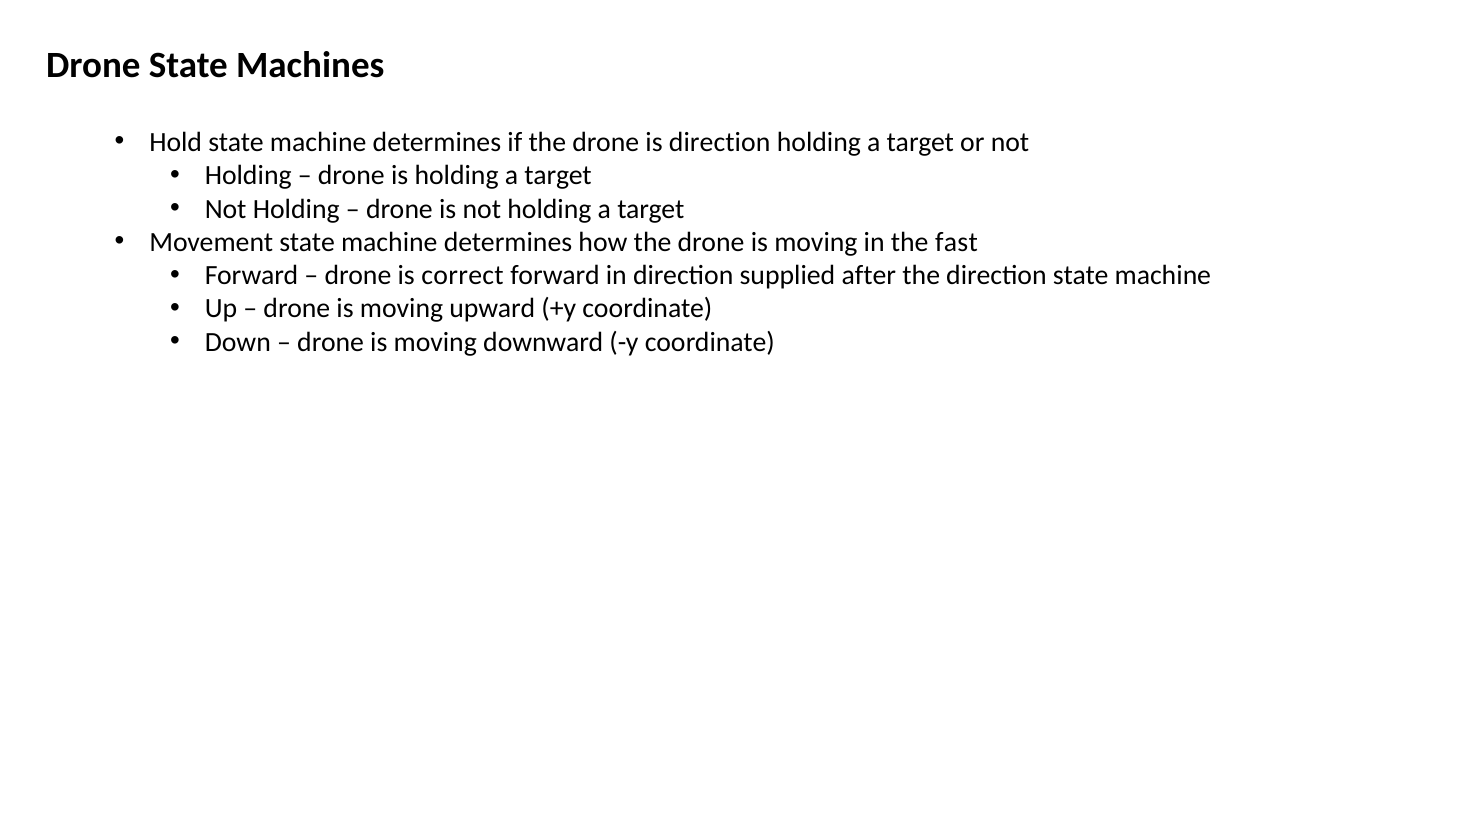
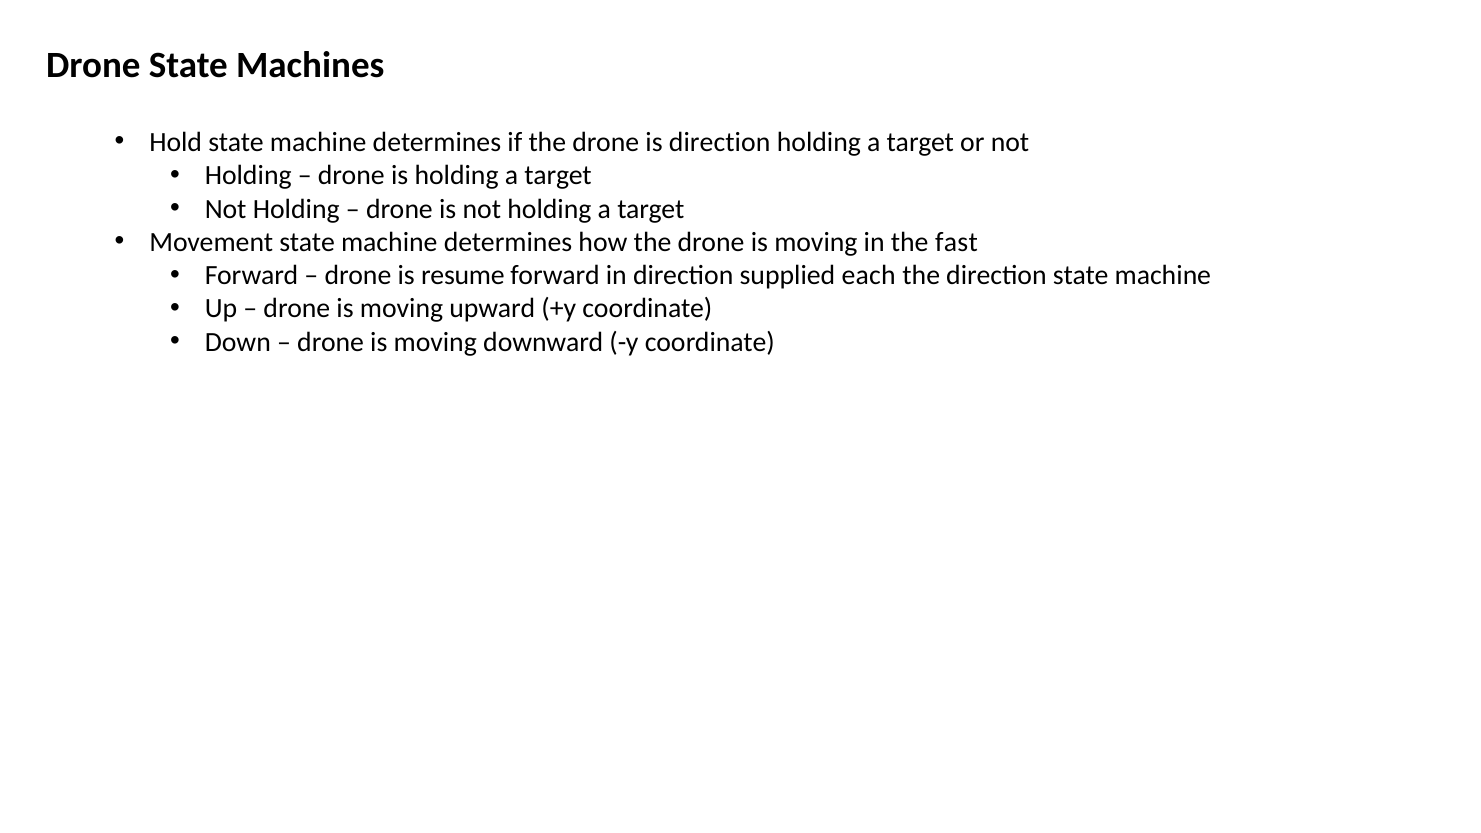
correct: correct -> resume (463, 276)
after: after -> each (869, 276)
